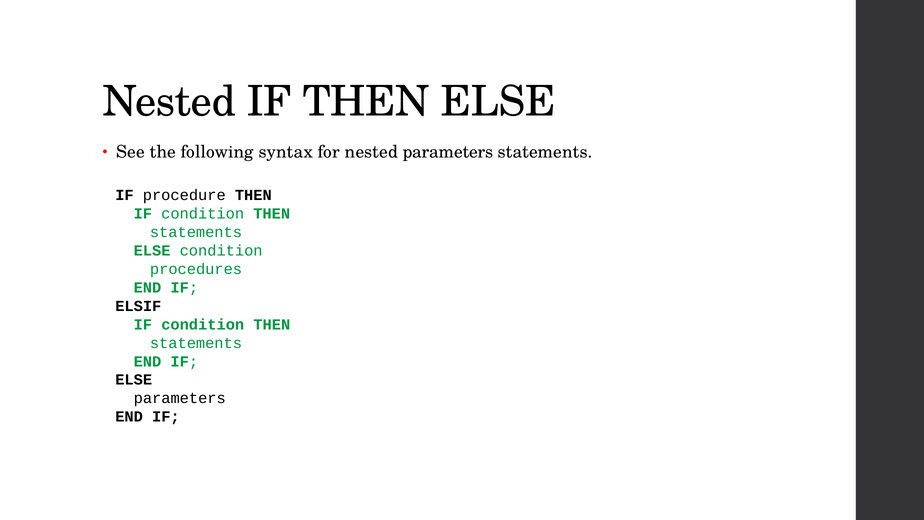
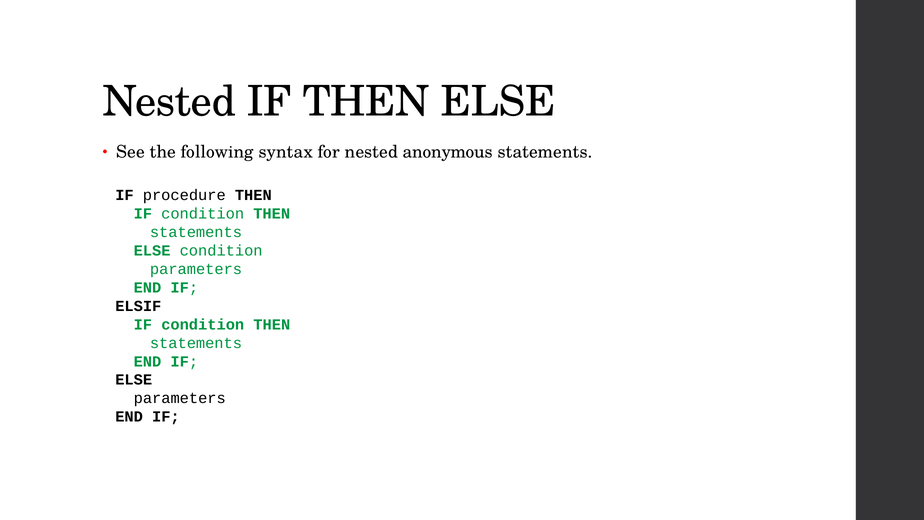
nested parameters: parameters -> anonymous (448, 152)
procedures: procedures -> parameters (196, 269)
